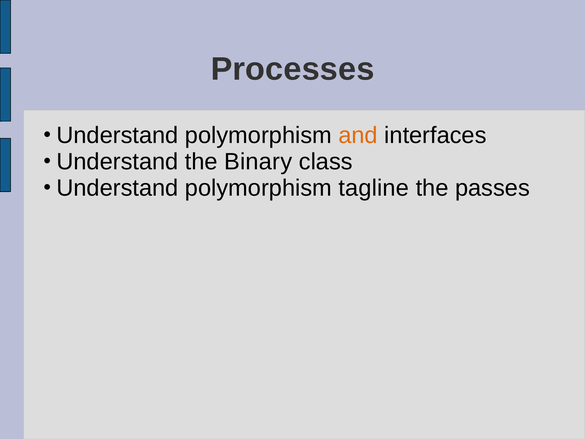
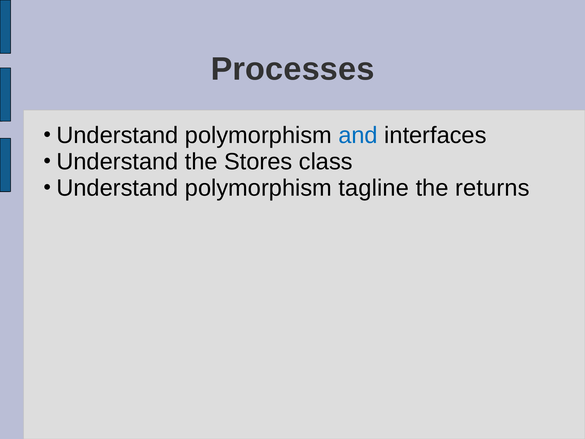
and colour: orange -> blue (358, 135)
Binary: Binary -> Stores (258, 162)
passes: passes -> returns (492, 188)
